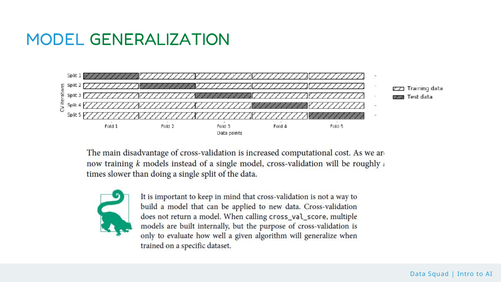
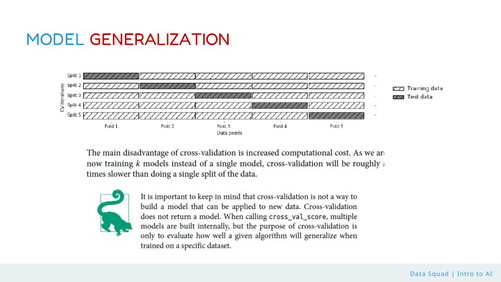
GENERALIZATION colour: green -> red (160, 39)
